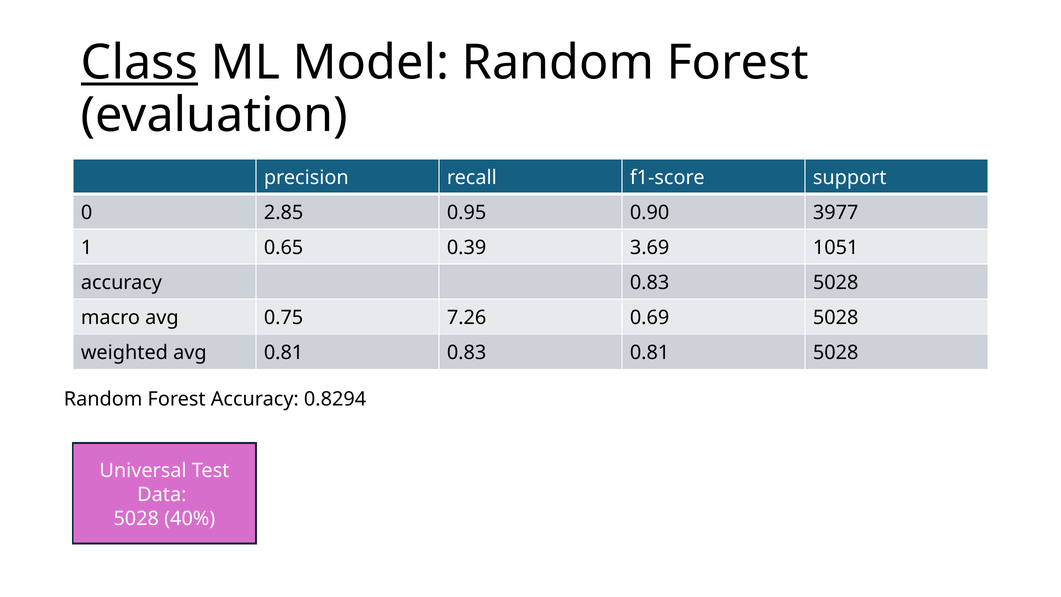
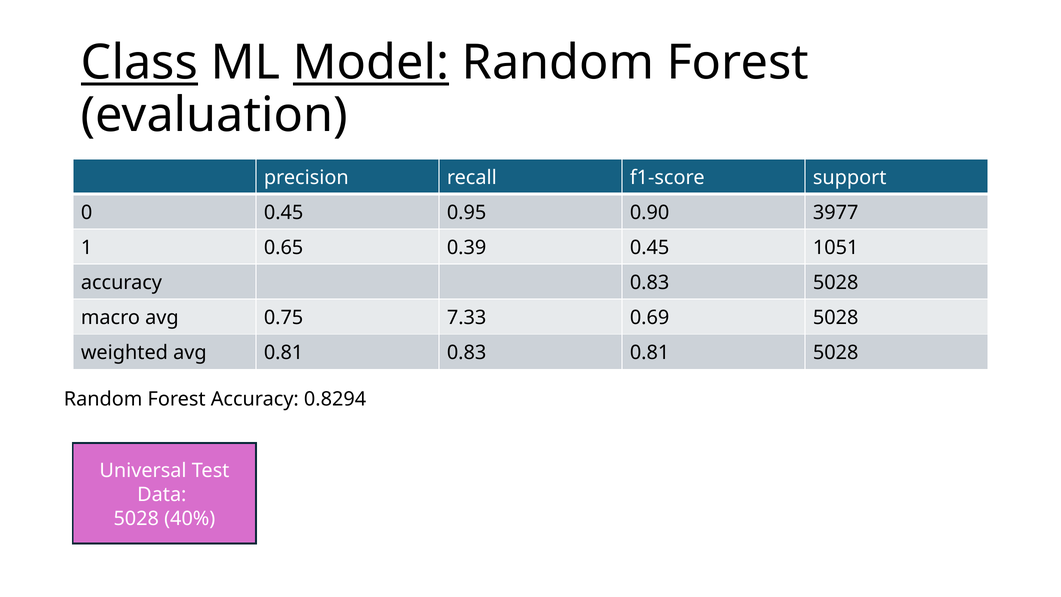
Model underline: none -> present (371, 63)
0 2.85: 2.85 -> 0.45 (284, 213)
0.39 3.69: 3.69 -> 0.45 (650, 248)
7.26: 7.26 -> 7.33 (467, 318)
